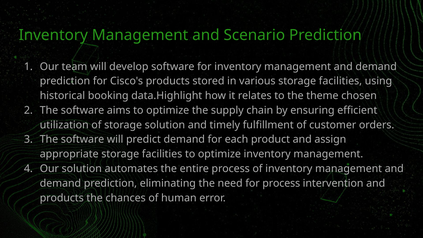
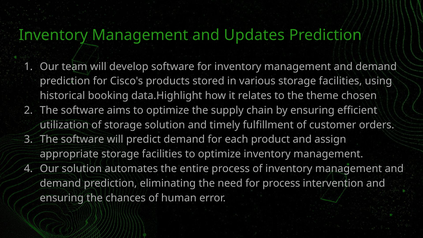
Scenario: Scenario -> Updates (254, 35)
products: products -> ensuring (62, 198)
